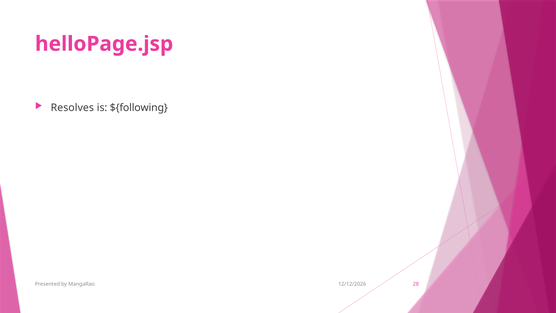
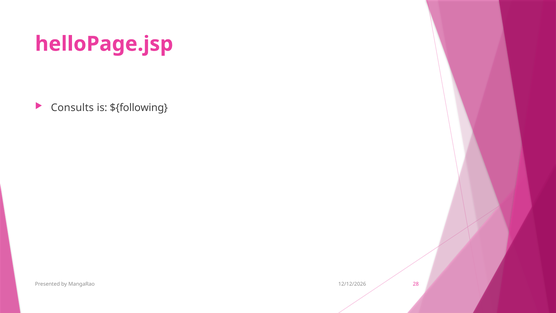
Resolves: Resolves -> Consults (72, 108)
